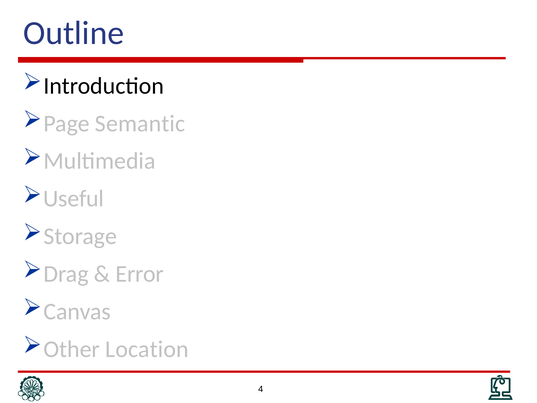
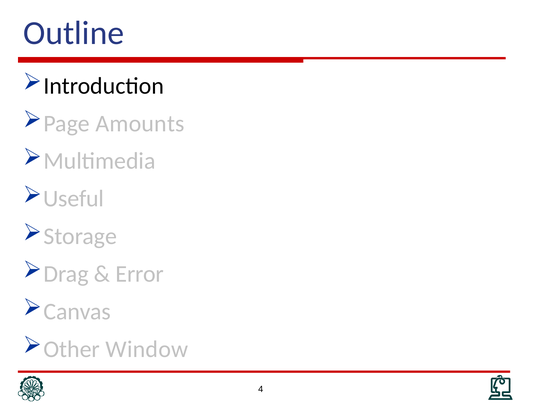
Semantic: Semantic -> Amounts (140, 123)
Location: Location -> Window (147, 349)
